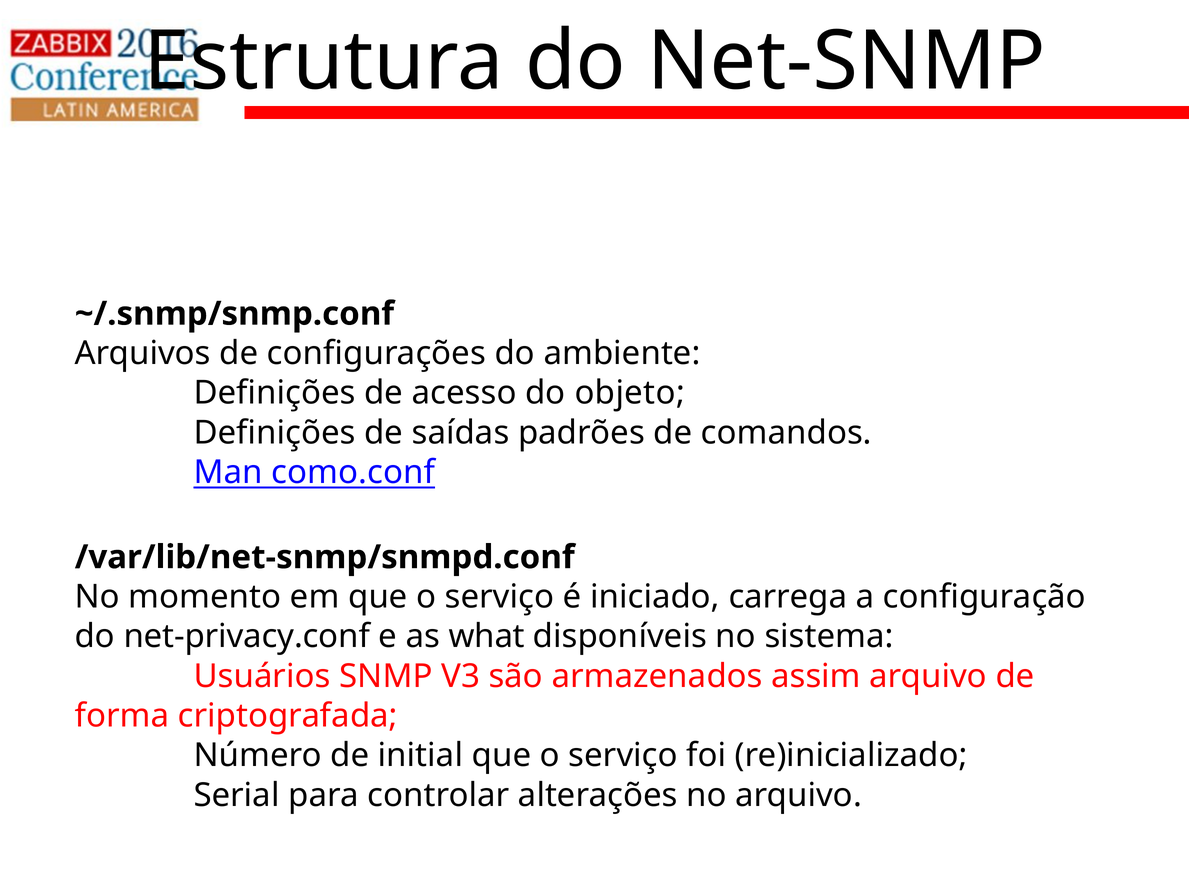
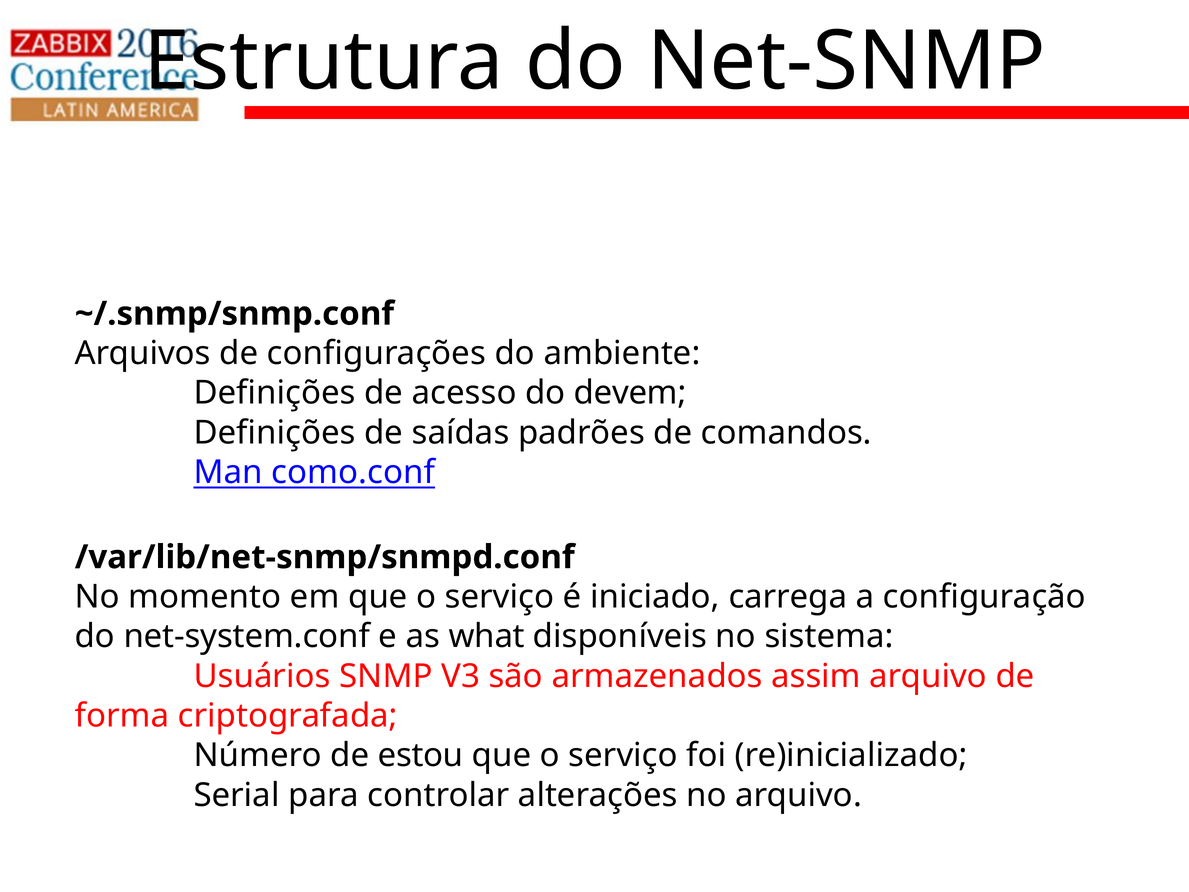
objeto: objeto -> devem (630, 393)
net-privacy.conf: net-privacy.conf -> net-system.conf (247, 636)
initial: initial -> estou (421, 755)
